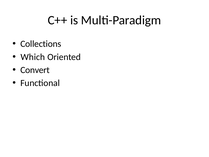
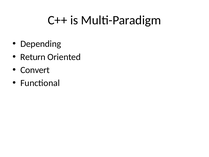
Collections: Collections -> Depending (41, 44)
Which: Which -> Return (33, 57)
